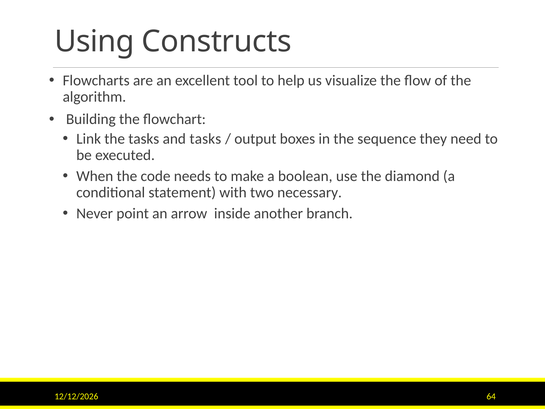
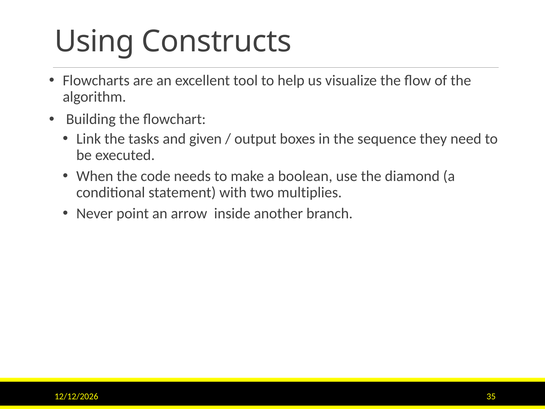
and tasks: tasks -> given (206, 139)
necessary: necessary -> multiplies (310, 192)
64: 64 -> 35 (491, 396)
